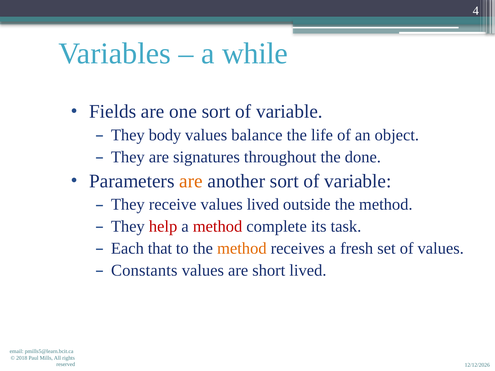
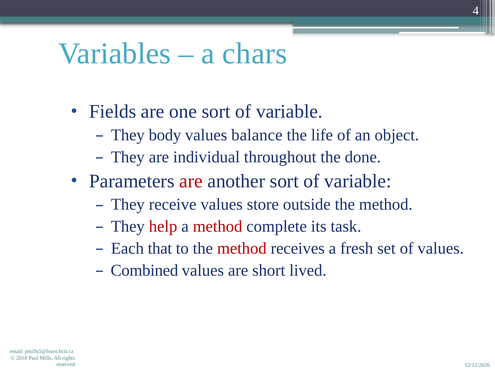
while: while -> chars (255, 54)
signatures: signatures -> individual (206, 157)
are colour: orange -> red (191, 181)
values lived: lived -> store (263, 205)
method colour: orange -> red (242, 249)
Constants: Constants -> Combined (144, 271)
